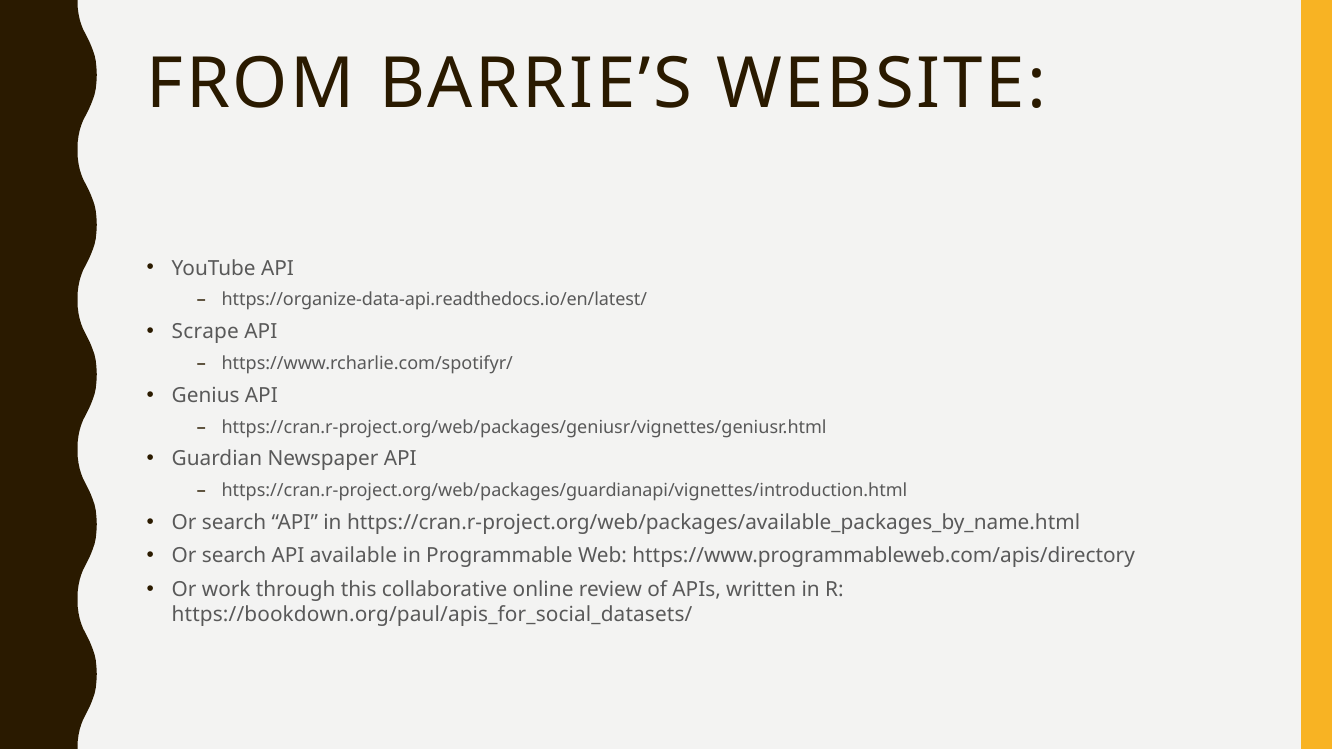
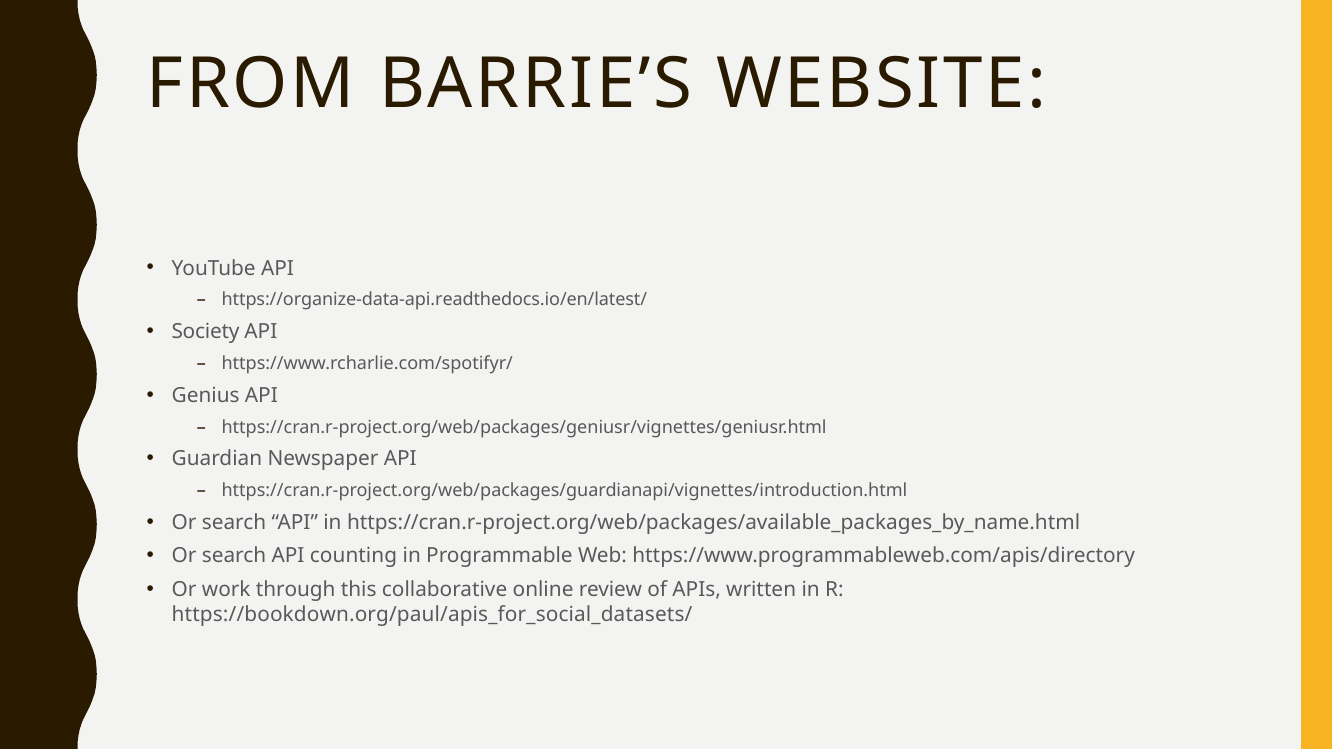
Scrape: Scrape -> Society (205, 332)
available: available -> counting (354, 556)
